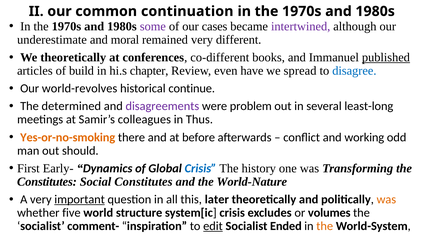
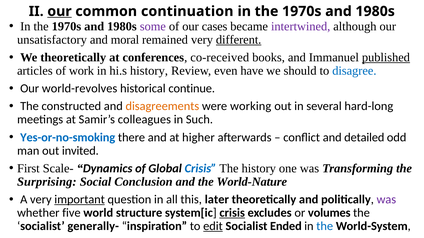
our underline: none -> present (59, 11)
underestimate: underestimate -> unsatisfactory (52, 40)
different underline: none -> present (239, 40)
co-different: co-different -> co-received (220, 58)
build: build -> work (81, 71)
hi.s chapter: chapter -> history (149, 71)
spread: spread -> should (300, 71)
determined: determined -> constructed (71, 106)
disagreements colour: purple -> orange (162, 106)
problem: problem -> working (251, 106)
least-long: least-long -> hard-long (369, 106)
Thus: Thus -> Such (199, 120)
Yes-or-no-smoking colour: orange -> blue (68, 138)
before: before -> higher (198, 138)
working: working -> detailed (364, 138)
should: should -> invited (80, 151)
Early-: Early- -> Scale- (58, 169)
Constitutes: Constitutes -> Surprising (47, 182)
Social Constitutes: Constitutes -> Conclusion (143, 182)
was colour: orange -> purple (386, 200)
crisis underline: none -> present (232, 213)
comment-: comment- -> generally- (93, 227)
the colour: orange -> blue (325, 227)
